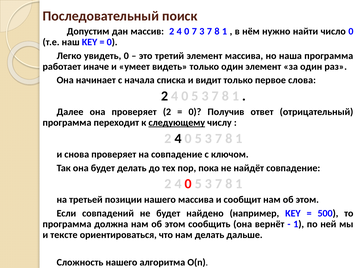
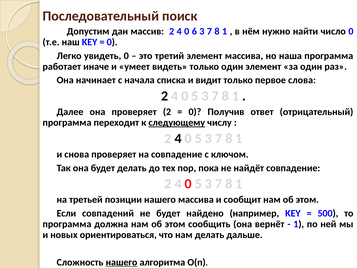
0 7: 7 -> 6 (194, 31)
тексте: тексте -> новых (64, 235)
нашего underline: none -> present (122, 262)
